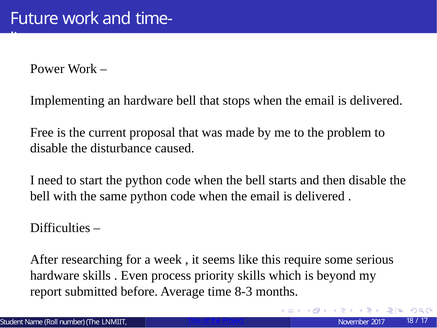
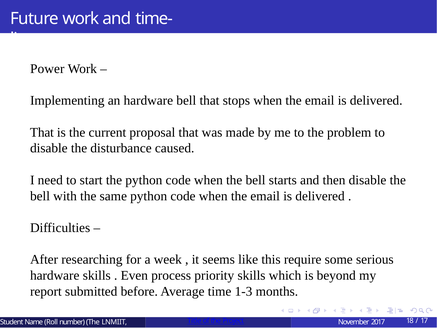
Free: Free -> That (42, 132)
8-3: 8-3 -> 1-3 (244, 291)
